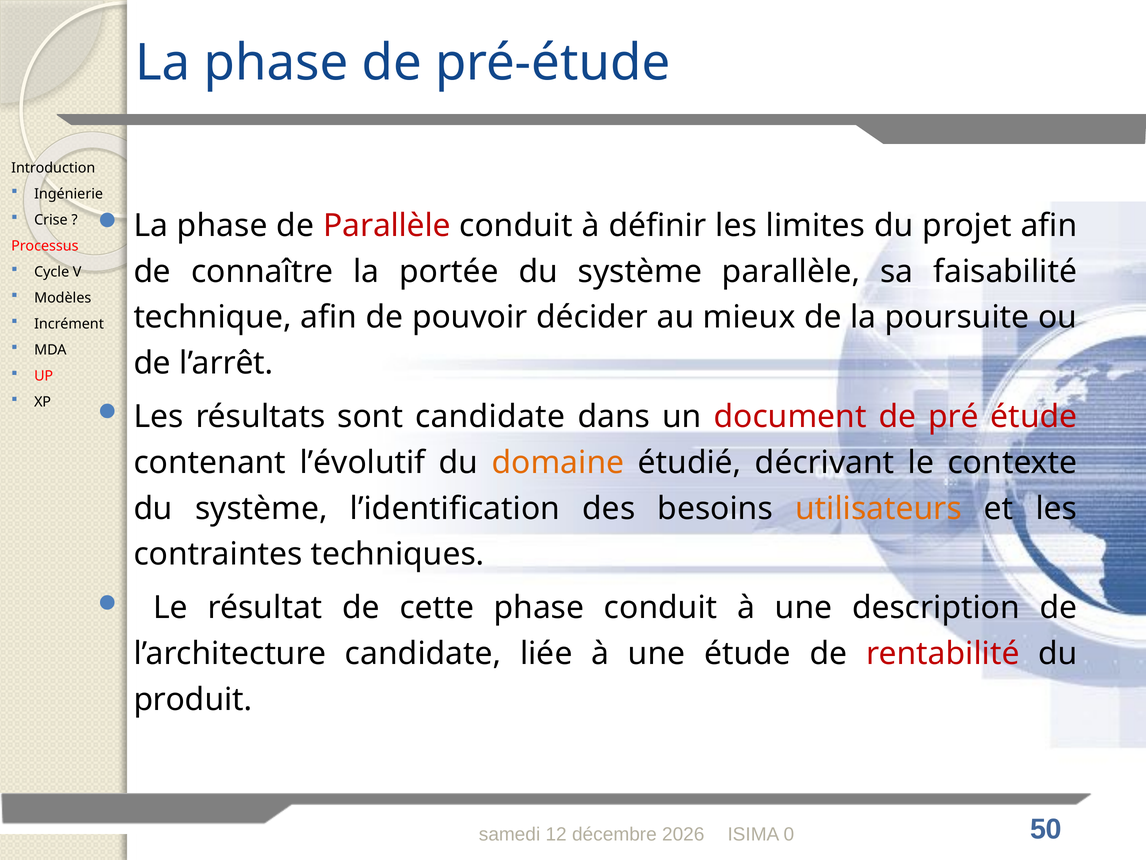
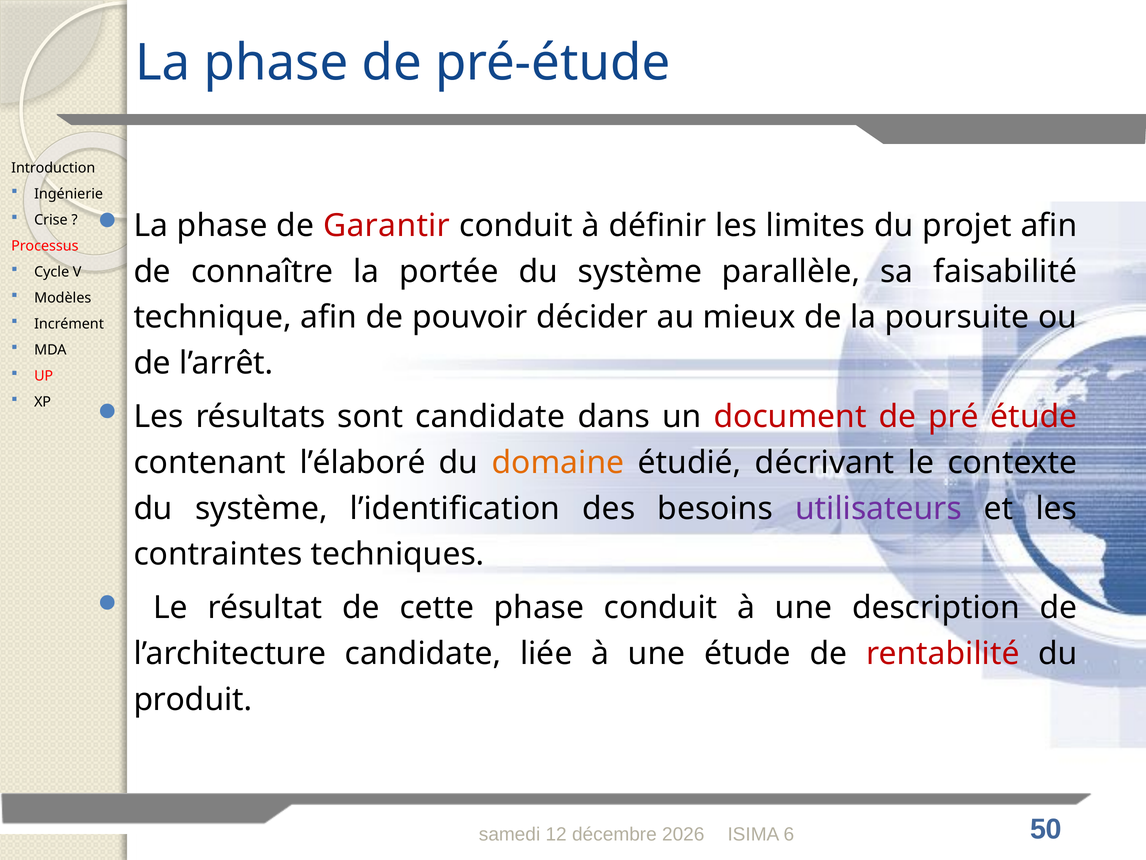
de Parallèle: Parallèle -> Garantir (387, 226)
l’évolutif: l’évolutif -> l’élaboré (363, 462)
utilisateurs colour: orange -> purple (878, 508)
0: 0 -> 6 (789, 834)
